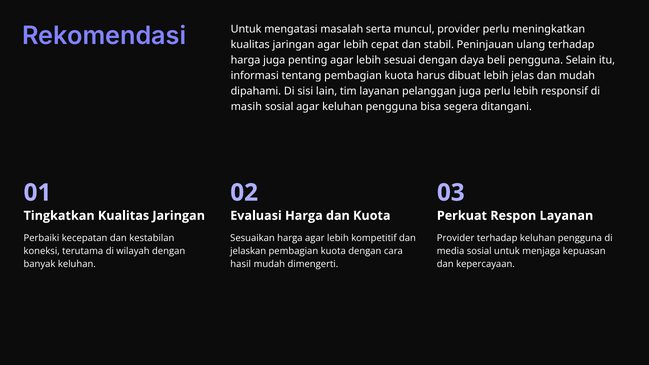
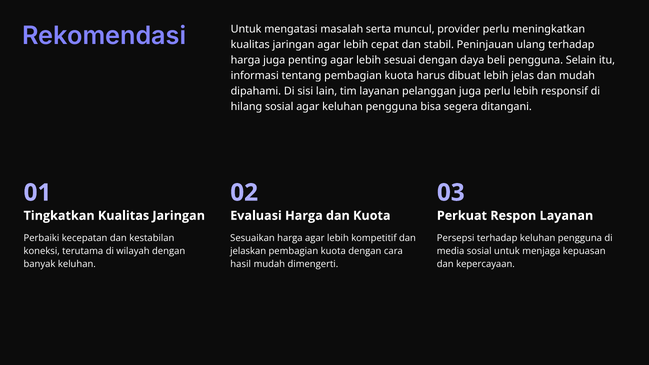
masih: masih -> hilang (246, 107)
Provider: Provider -> Persepsi (456, 238)
